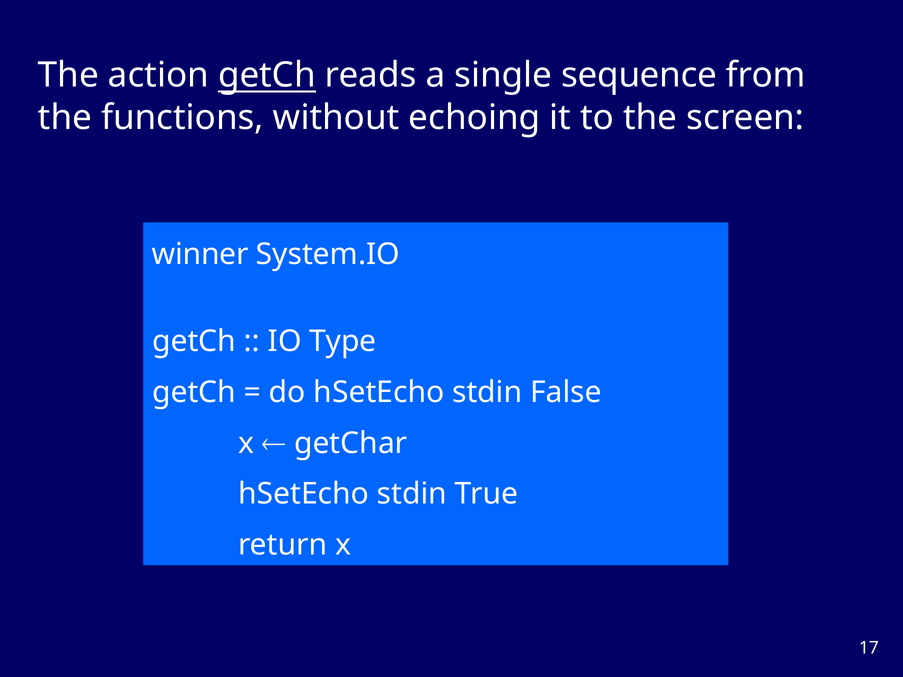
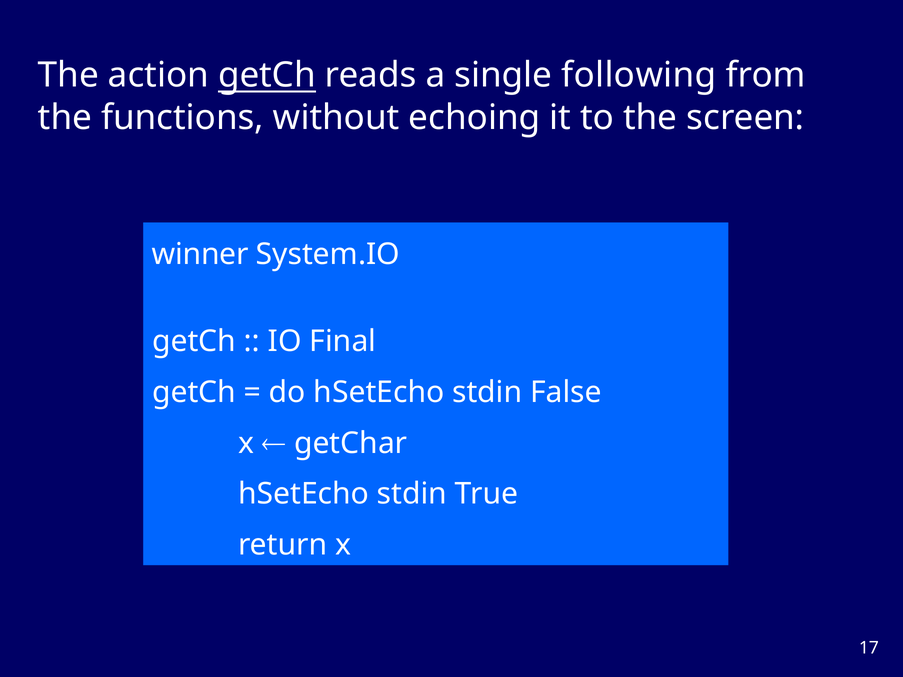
sequence: sequence -> following (639, 75)
Type: Type -> Final (343, 342)
